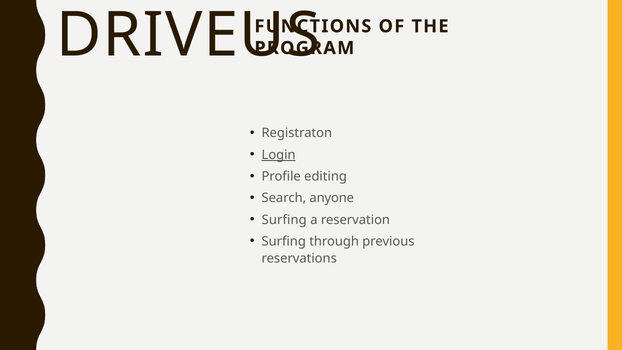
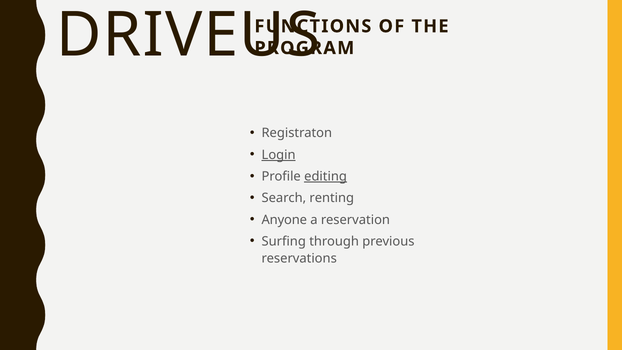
editing underline: none -> present (326, 176)
anyone: anyone -> renting (332, 198)
Surfing: Surfing -> Anyone (284, 220)
